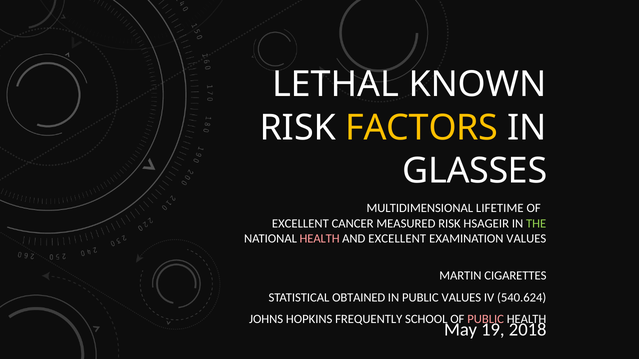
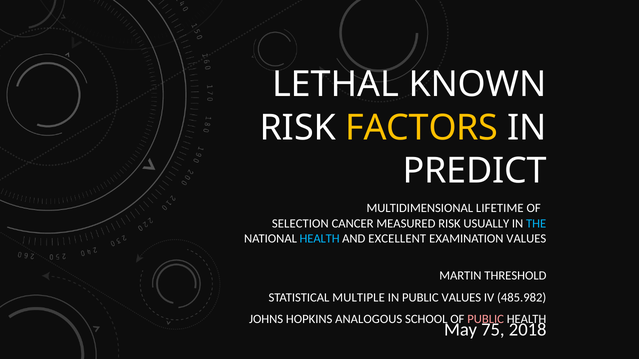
GLASSES: GLASSES -> PREDICT (475, 171)
EXCELLENT: EXCELLENT -> SELECTION (300, 224)
HSAGEIR: HSAGEIR -> USUALLY (486, 224)
THE colour: light green -> light blue (536, 224)
HEALTH colour: pink -> light blue (320, 239)
CIGARETTES: CIGARETTES -> THRESHOLD (515, 276)
OBTAINED: OBTAINED -> MULTIPLE (359, 298)
540.624: 540.624 -> 485.982 (522, 298)
FREQUENTLY: FREQUENTLY -> ANALOGOUS (369, 320)
19: 19 -> 75 (493, 330)
